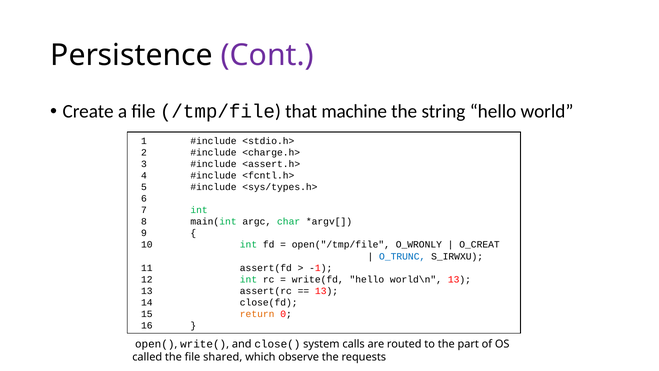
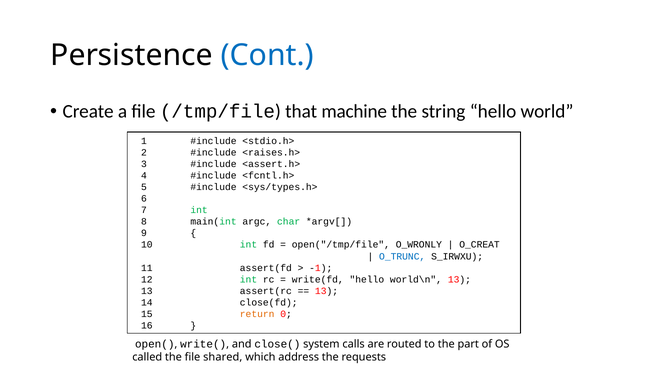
Cont colour: purple -> blue (267, 55)
<charge.h>: <charge.h> -> <raises.h> (271, 152)
observe: observe -> address (299, 357)
